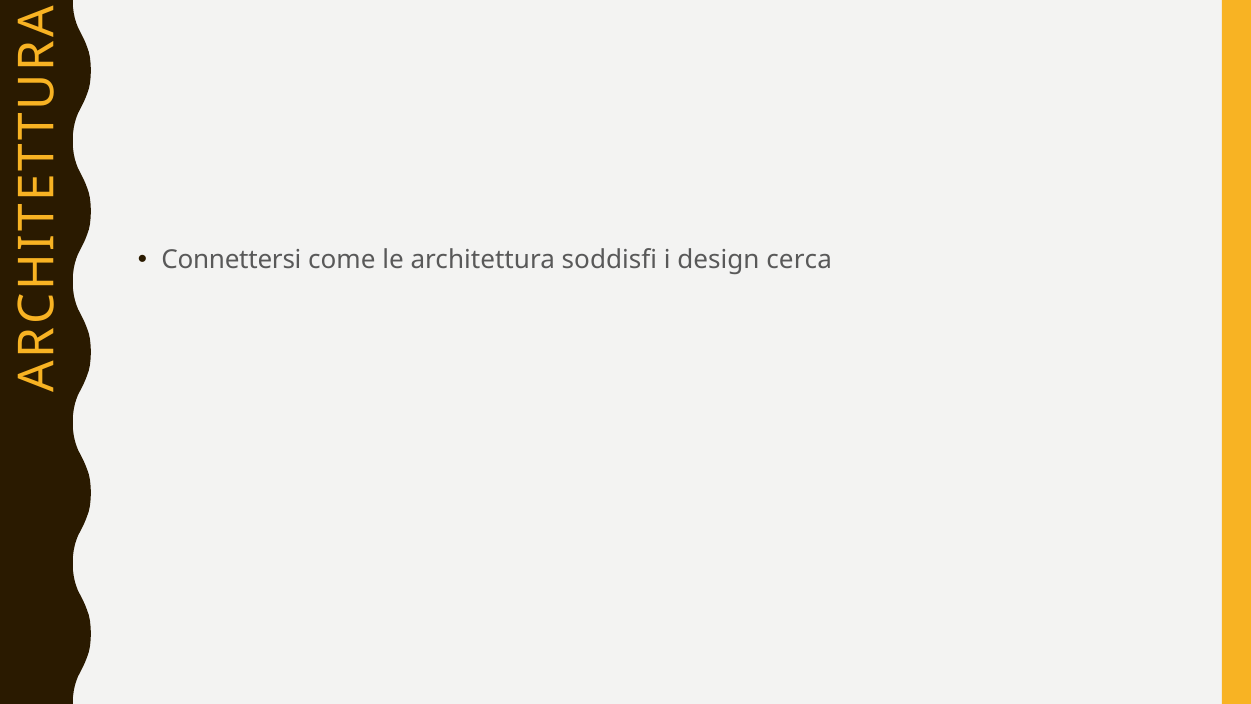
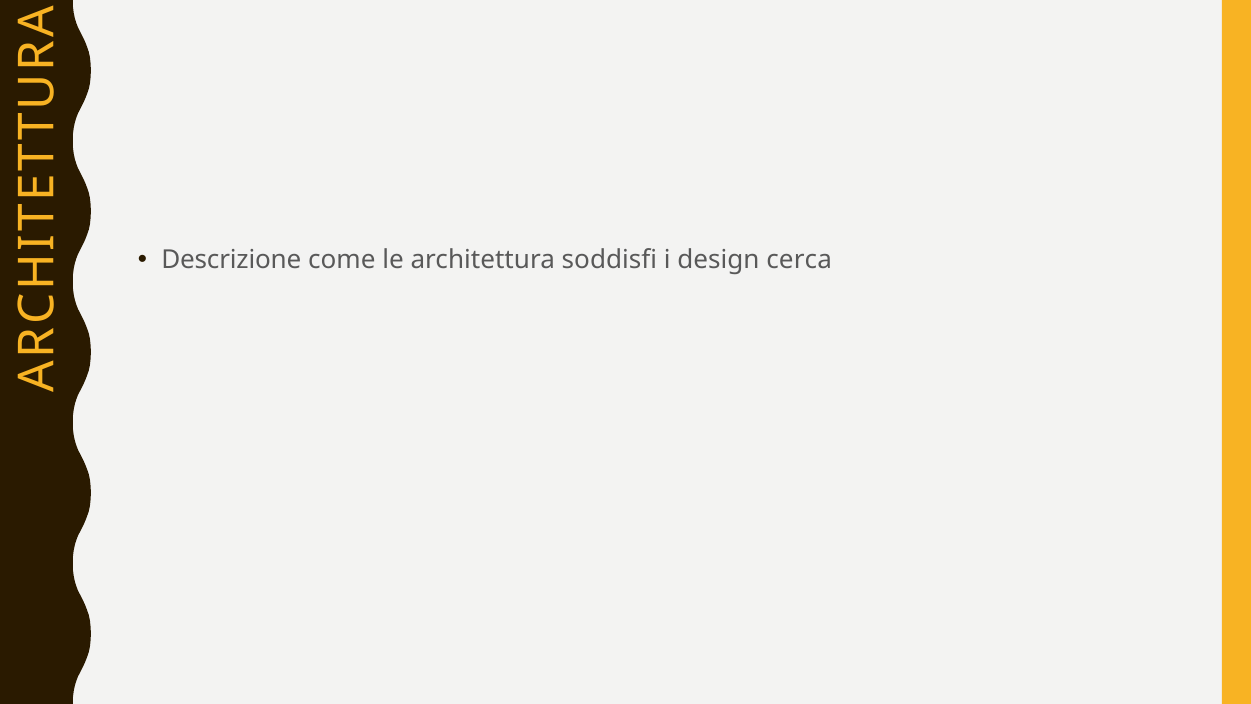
Connettersi: Connettersi -> Descrizione (231, 260)
